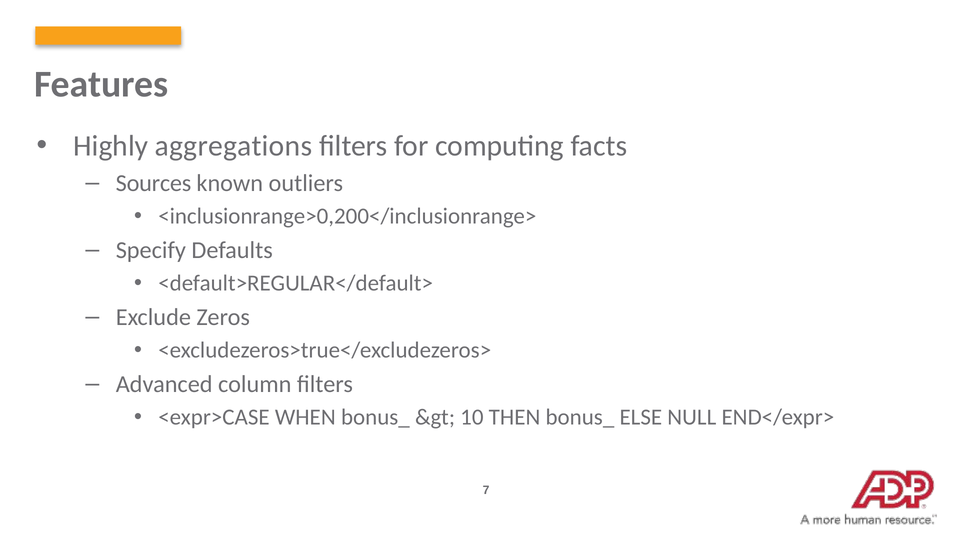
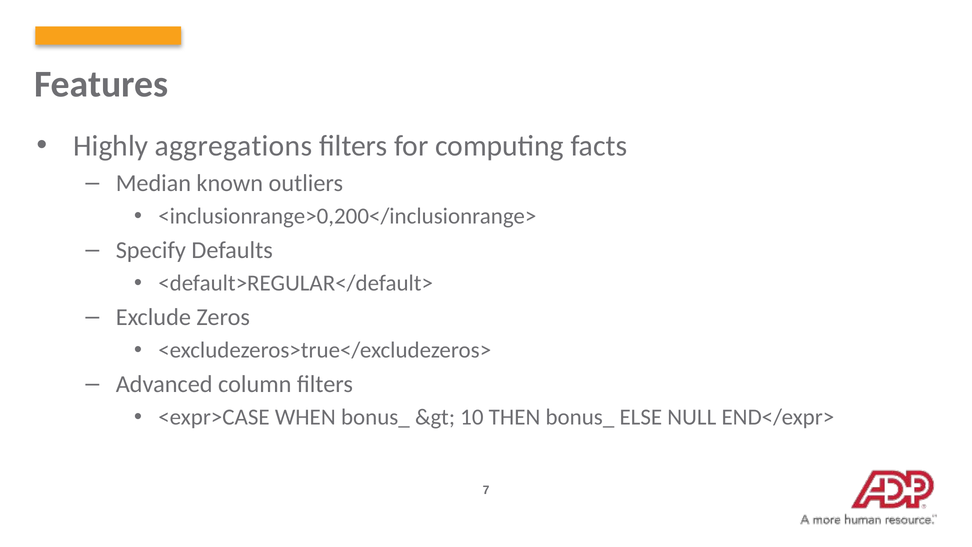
Sources: Sources -> Median (153, 183)
